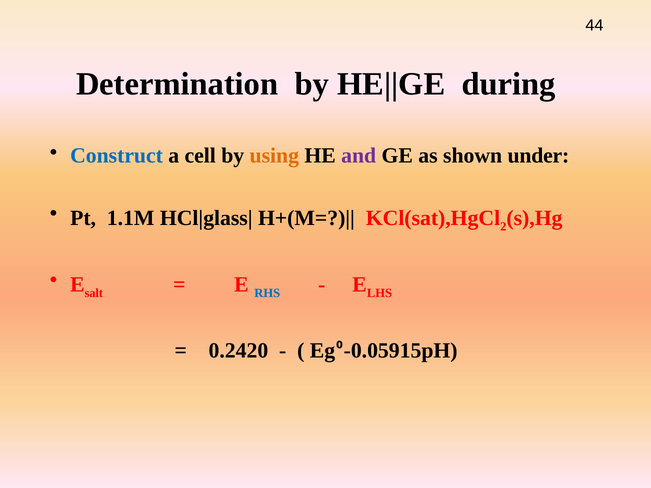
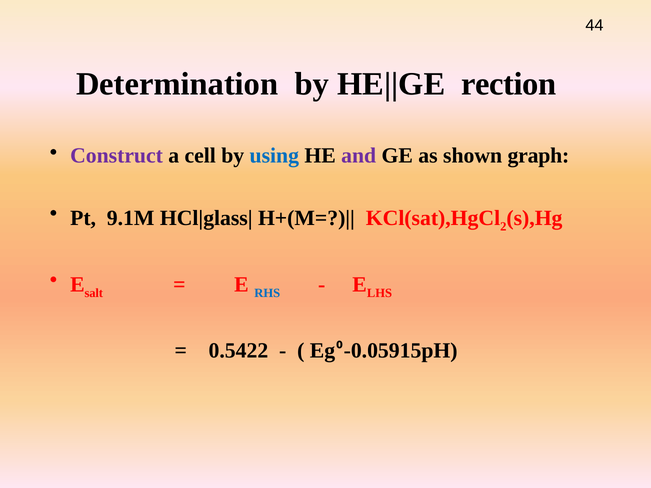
during: during -> rection (509, 84)
Construct colour: blue -> purple (117, 156)
using colour: orange -> blue (274, 156)
under: under -> graph (538, 156)
1.1M: 1.1M -> 9.1M (131, 218)
0.2420: 0.2420 -> 0.5422 (238, 351)
